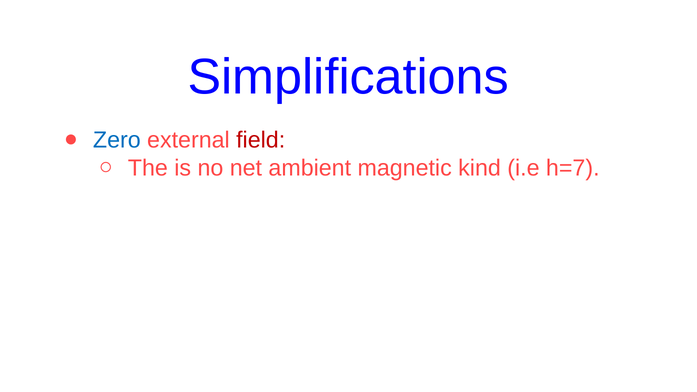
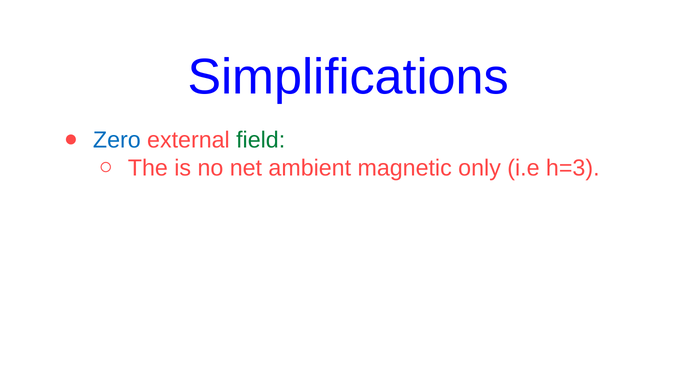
field colour: red -> green (261, 140)
kind: kind -> only (480, 168)
h=7: h=7 -> h=3 (573, 168)
